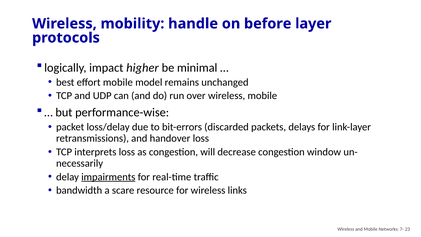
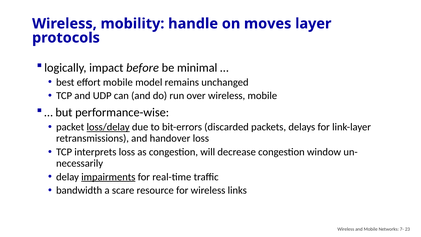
before: before -> moves (268, 24)
higher: higher -> before (143, 68)
loss/delay underline: none -> present (108, 127)
